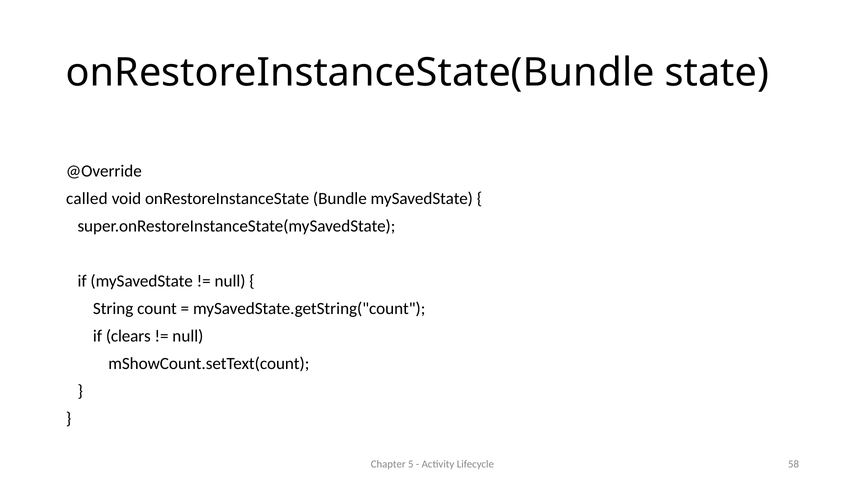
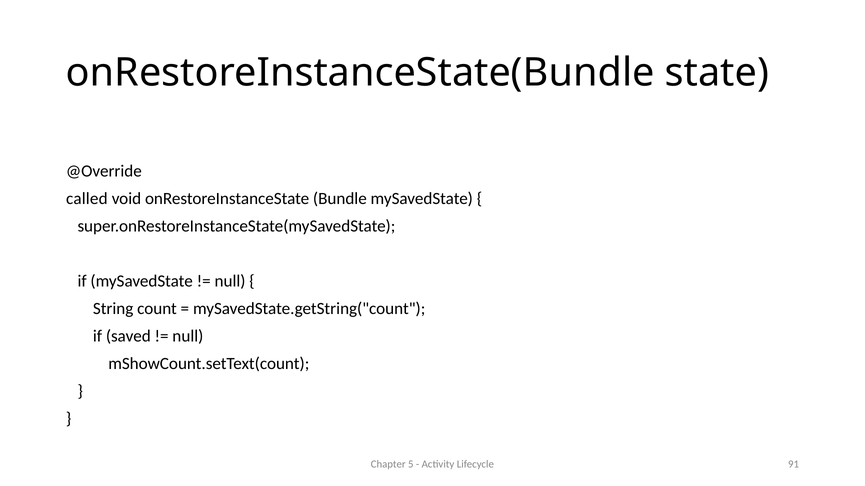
clears: clears -> saved (128, 336)
58: 58 -> 91 (794, 465)
